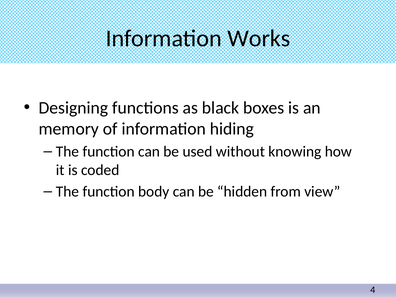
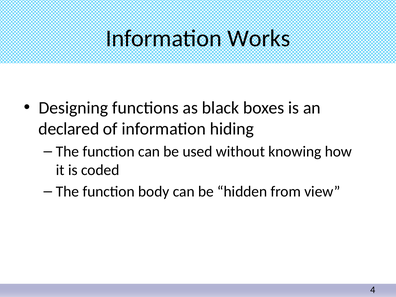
memory: memory -> declared (69, 129)
